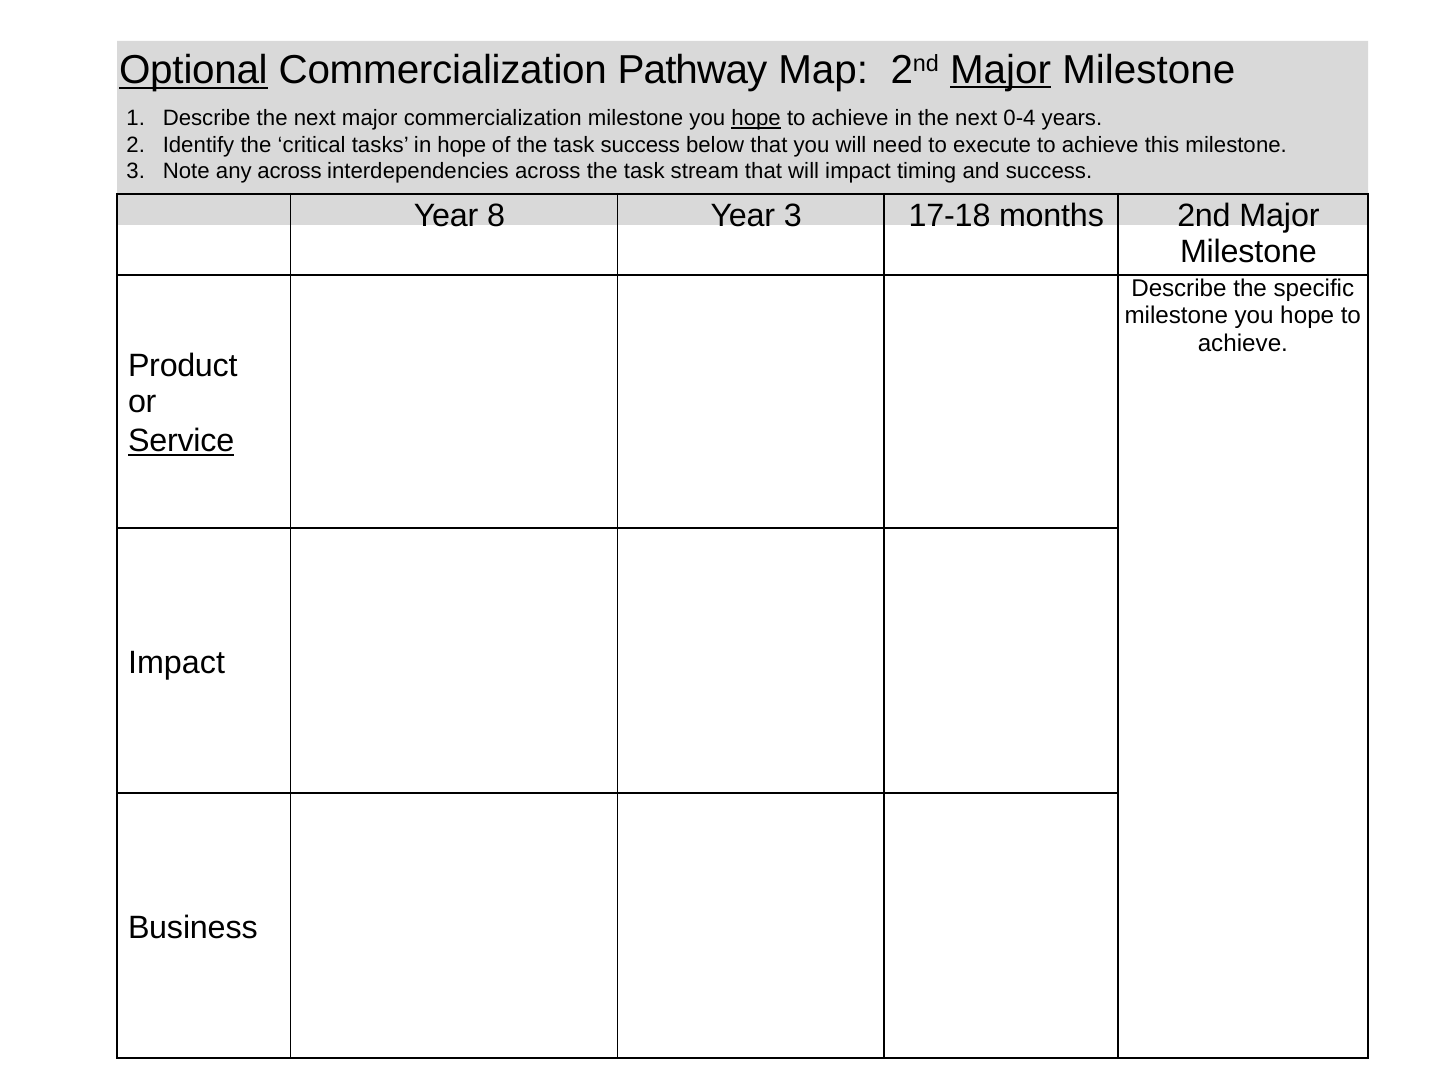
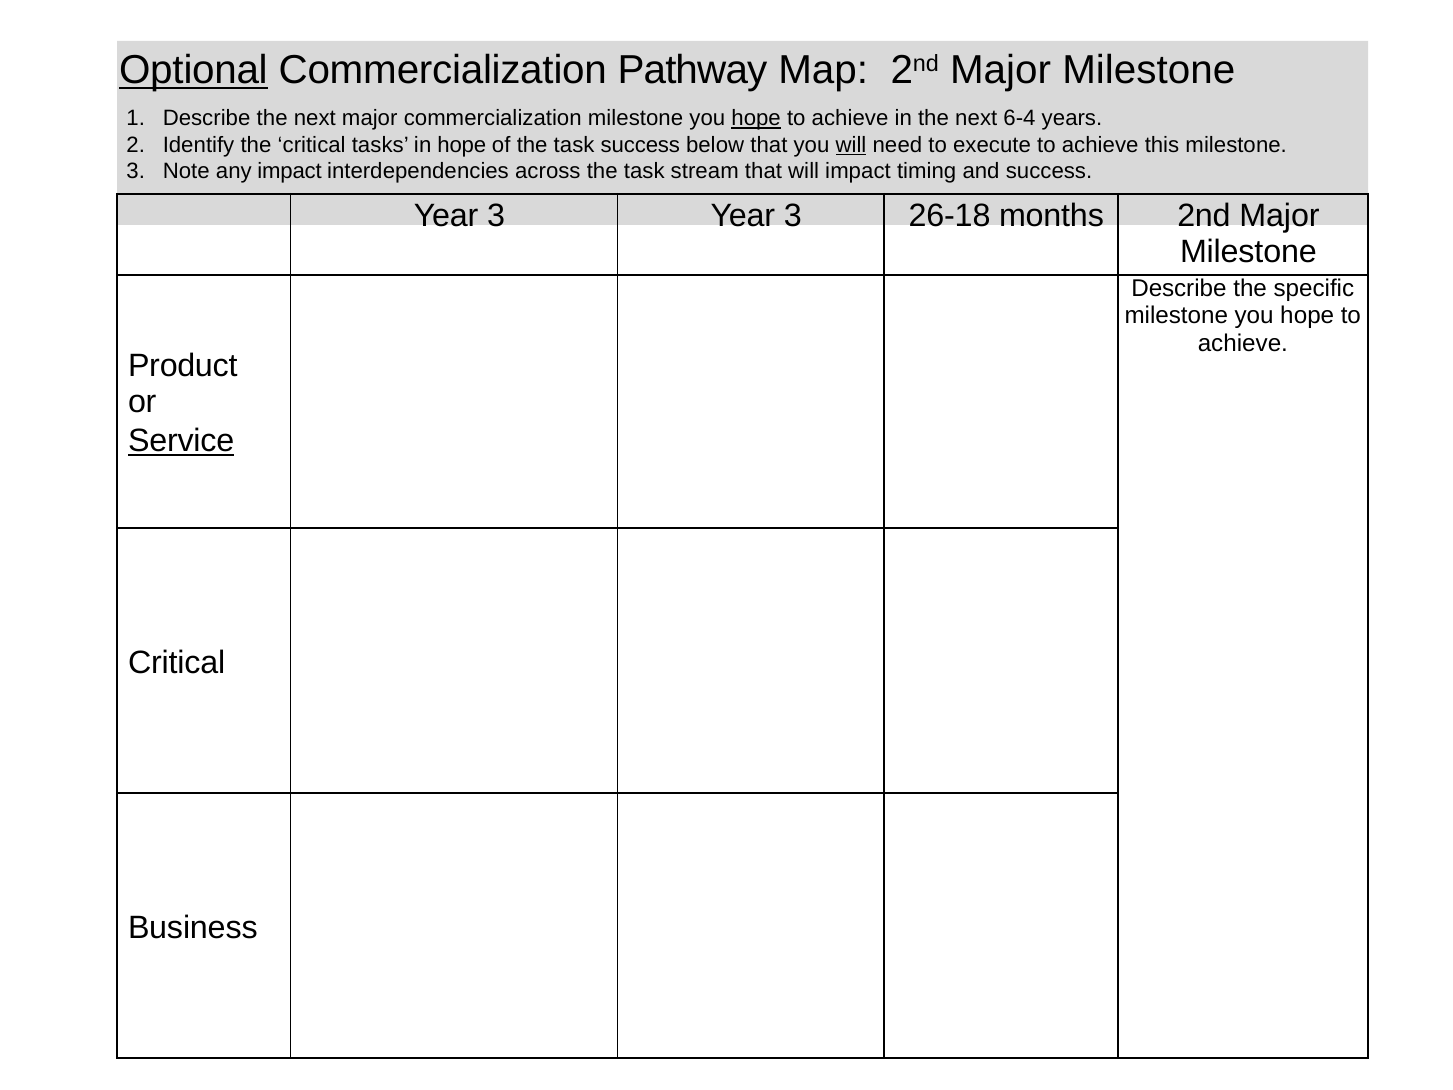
Major underline: present -> none (1001, 70)
0-4: 0-4 -> 6-4 (1020, 118)
will underline: none -> present (851, 145)
any across: across -> impact (290, 172)
8: 8 -> 3 (496, 216)
17-18: 17-18 -> 26-18 (950, 216)
Impact: Impact -> Critical (177, 662)
